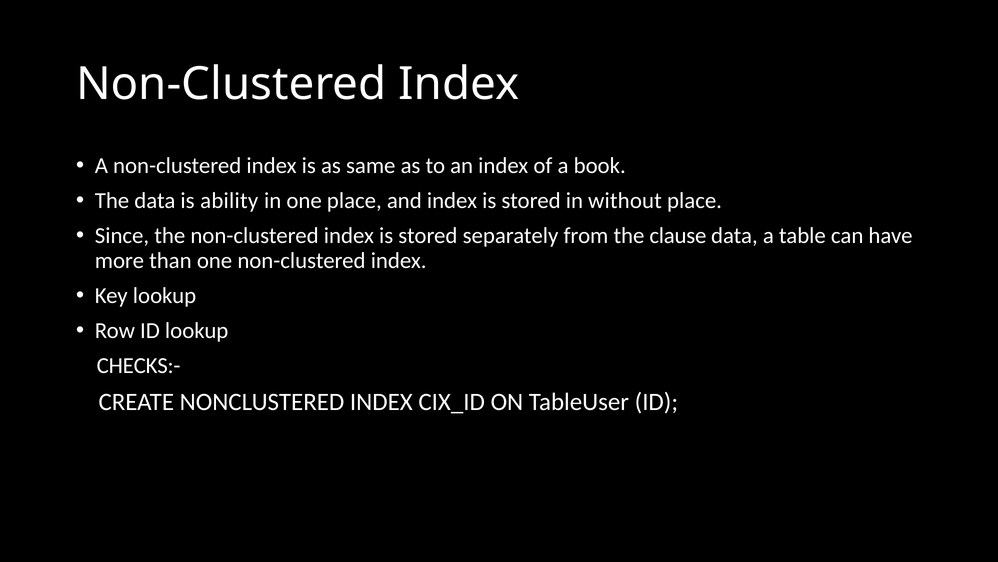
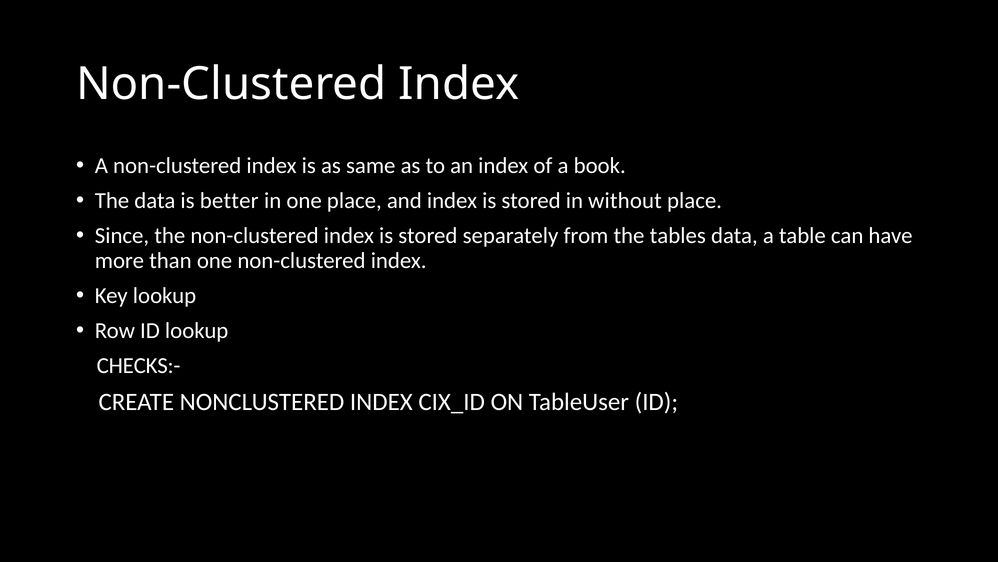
ability: ability -> better (229, 200)
clause: clause -> tables (678, 236)
